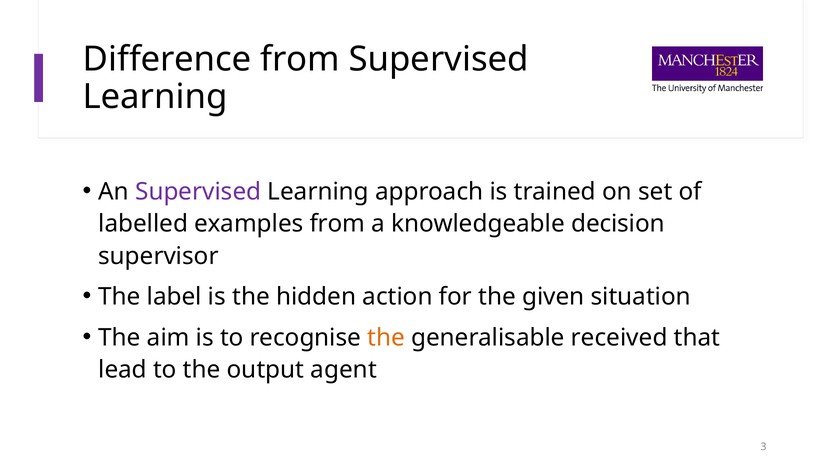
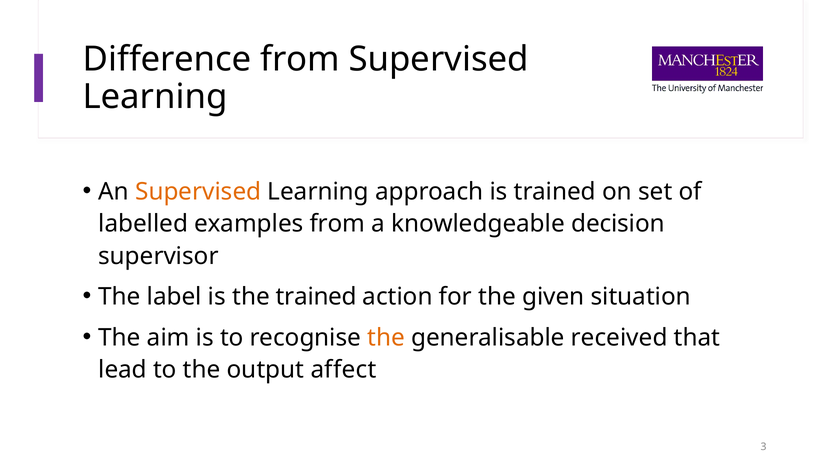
Supervised colour: purple -> orange (198, 192)
the hidden: hidden -> trained (316, 297)
agent: agent -> affect (344, 370)
